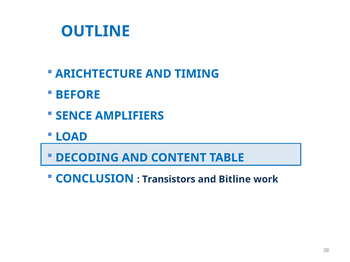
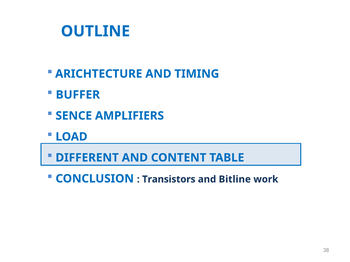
BEFORE: BEFORE -> BUFFER (78, 95)
DECODING: DECODING -> DIFFERENT (87, 158)
